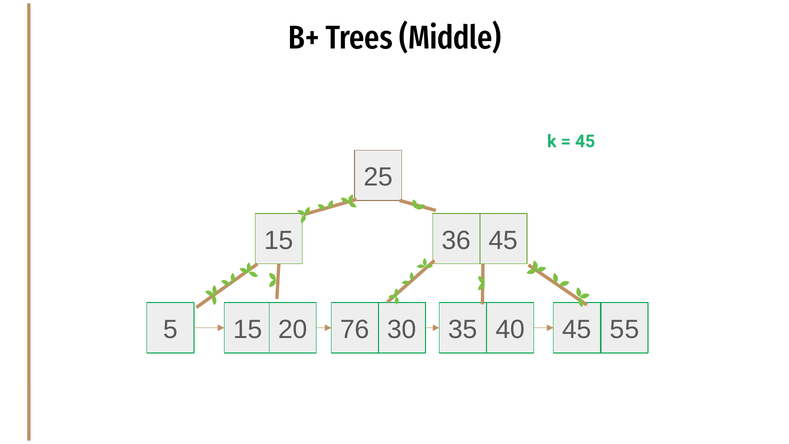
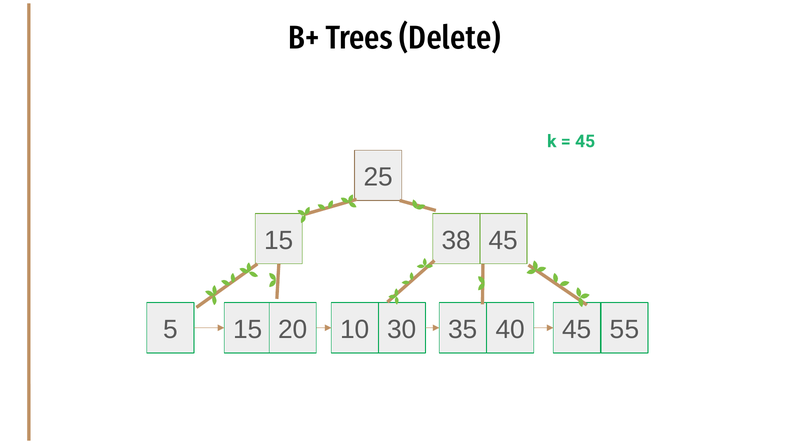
Middle: Middle -> Delete (450, 38)
36: 36 -> 38 (456, 240)
76: 76 -> 10 (355, 330)
